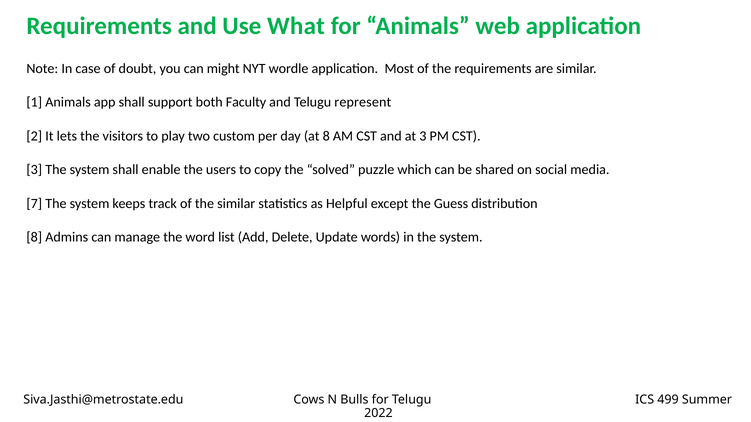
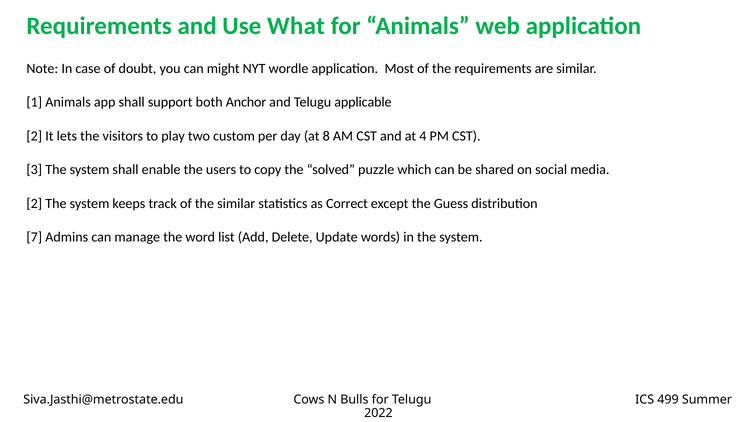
Faculty: Faculty -> Anchor (246, 102)
represent: represent -> applicable (363, 102)
at 3: 3 -> 4 (423, 136)
7: 7 -> 2 (34, 204)
Helpful: Helpful -> Correct (347, 204)
8: 8 -> 7 (34, 237)
